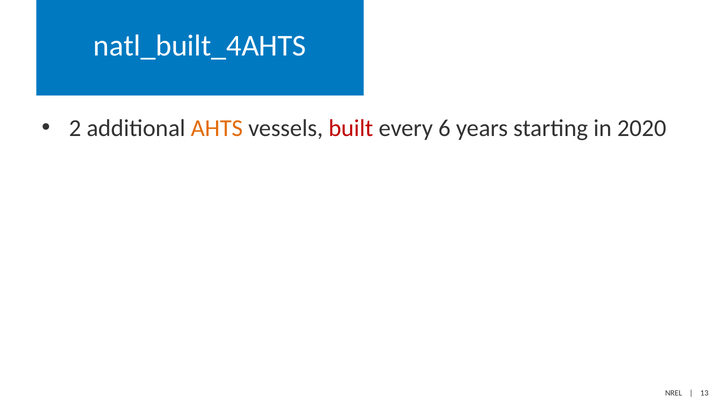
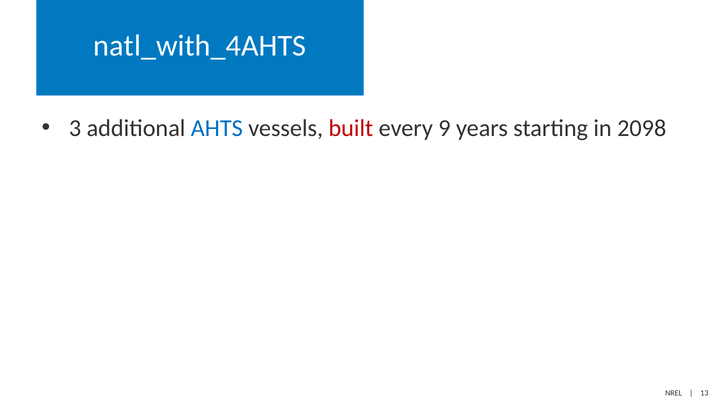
natl_built_4AHTS: natl_built_4AHTS -> natl_with_4AHTS (200, 46)
2: 2 -> 3 (75, 128)
AHTS colour: orange -> blue (217, 128)
6: 6 -> 9 (444, 128)
2020: 2020 -> 2098 (642, 128)
